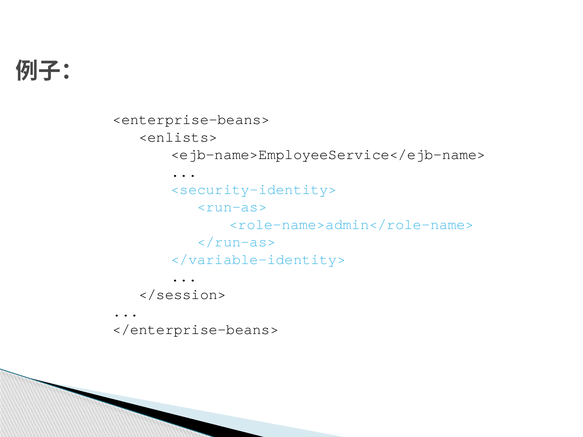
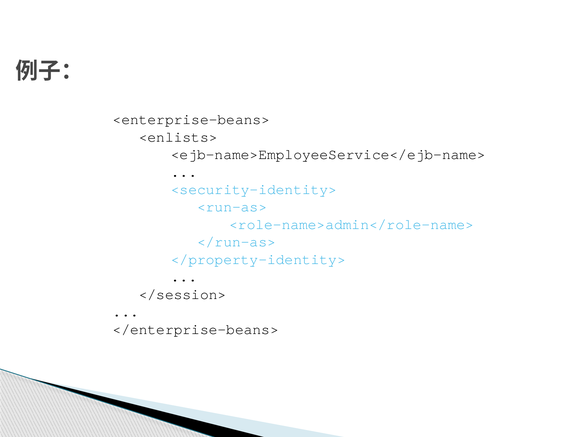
</variable-identity>: </variable-identity> -> </property-identity> (258, 259)
